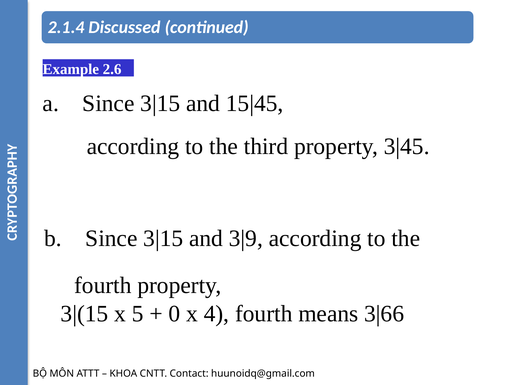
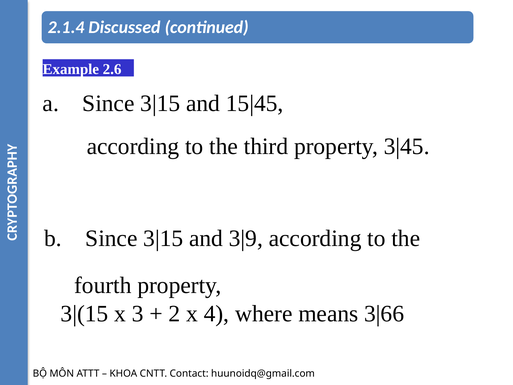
5: 5 -> 3 (138, 314)
0: 0 -> 2 (174, 314)
4 fourth: fourth -> where (264, 314)
